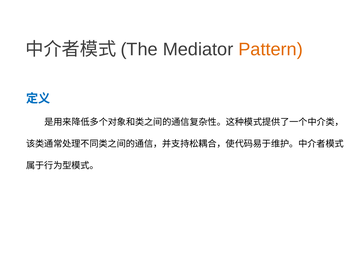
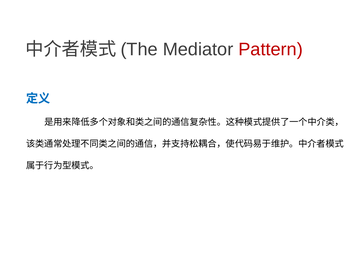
Pattern colour: orange -> red (271, 49)
